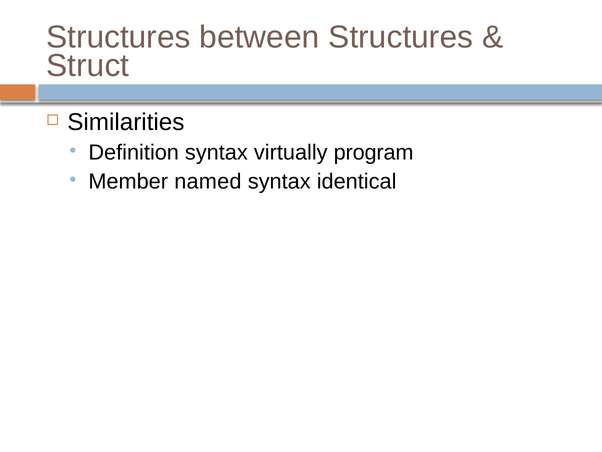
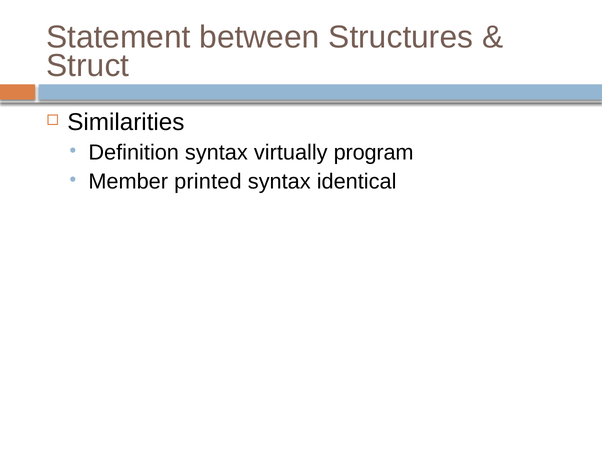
Structures: Structures -> Statement (118, 37)
named: named -> printed (208, 181)
